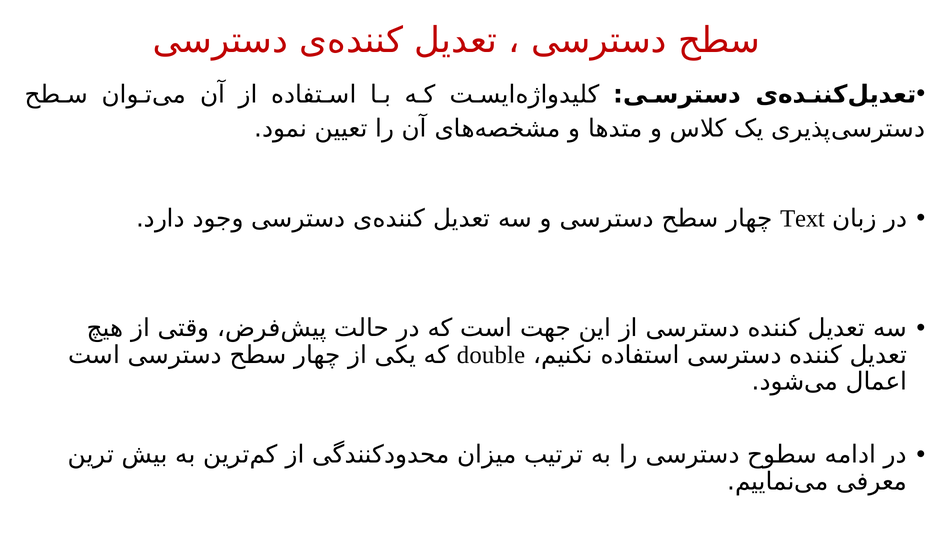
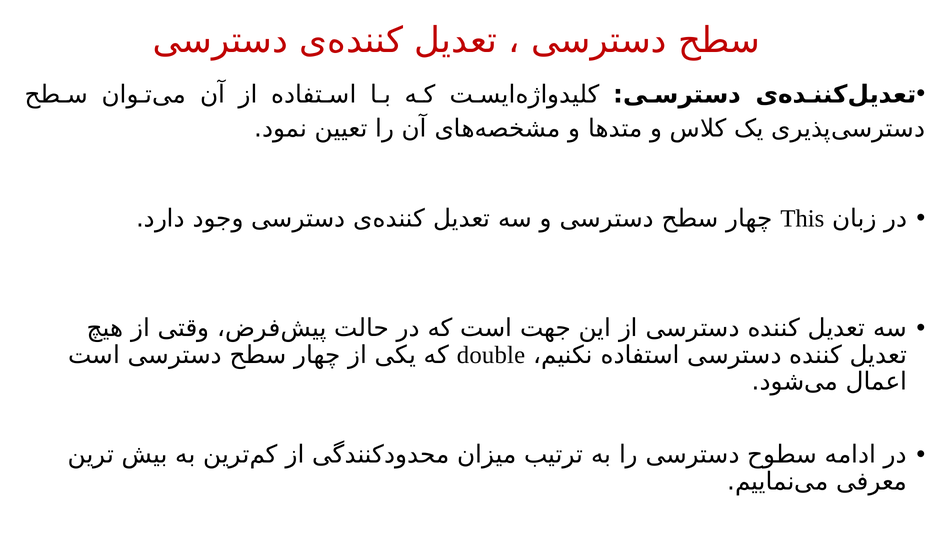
Text: Text -> This (802, 219)
